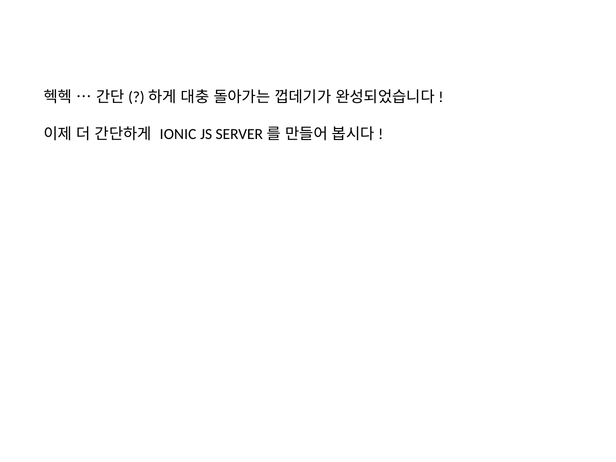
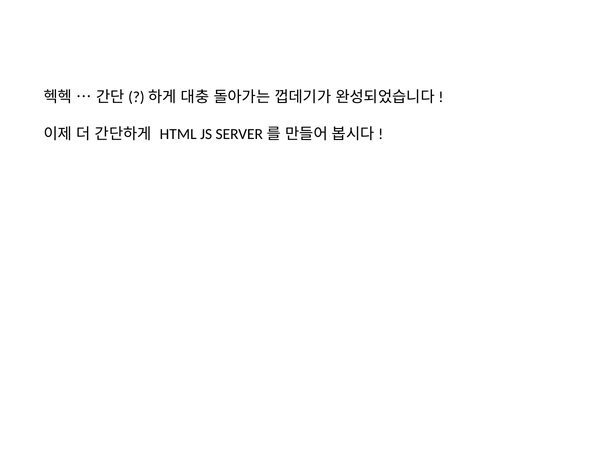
IONIC: IONIC -> HTML (178, 134)
